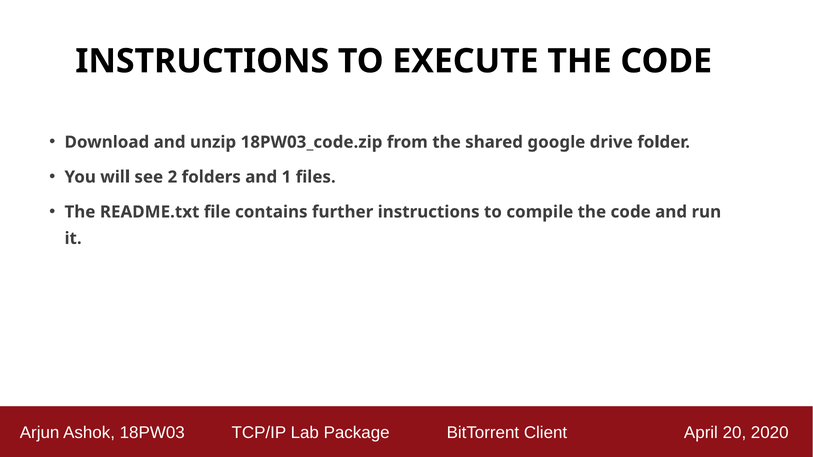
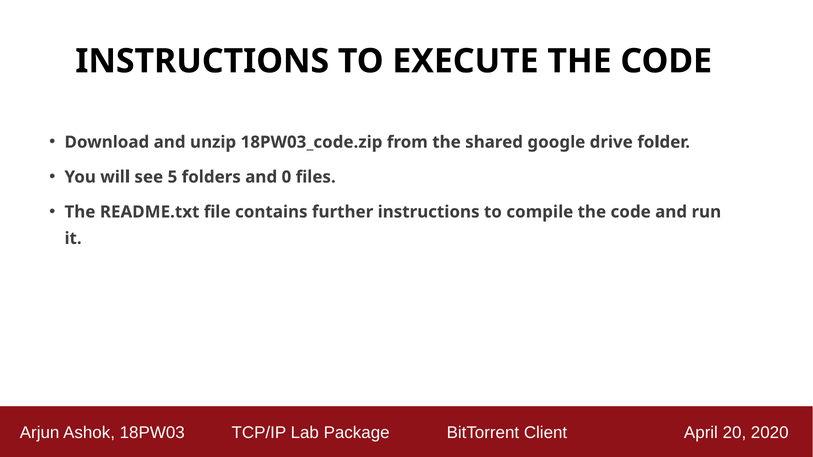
2: 2 -> 5 (172, 177)
1: 1 -> 0 (286, 177)
